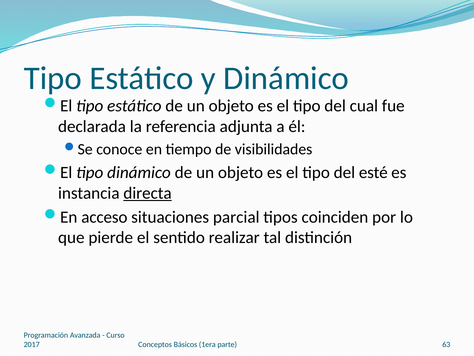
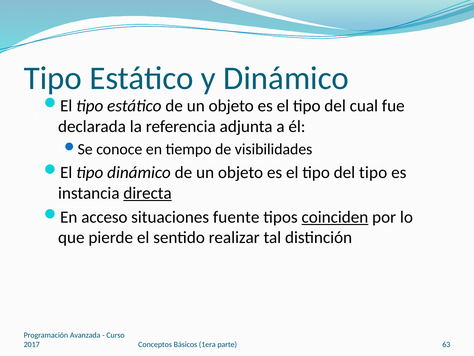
del esté: esté -> tipo (373, 172)
parcial: parcial -> fuente (236, 217)
coinciden underline: none -> present (335, 217)
